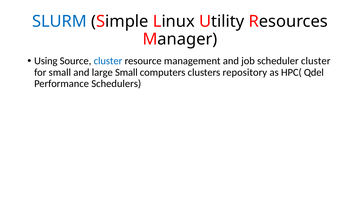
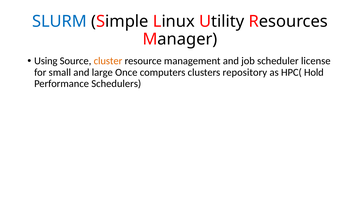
cluster colour: blue -> orange (108, 61)
scheduler cluster: cluster -> license (316, 61)
large Small: Small -> Once (126, 72)
Qdel: Qdel -> Hold (314, 72)
